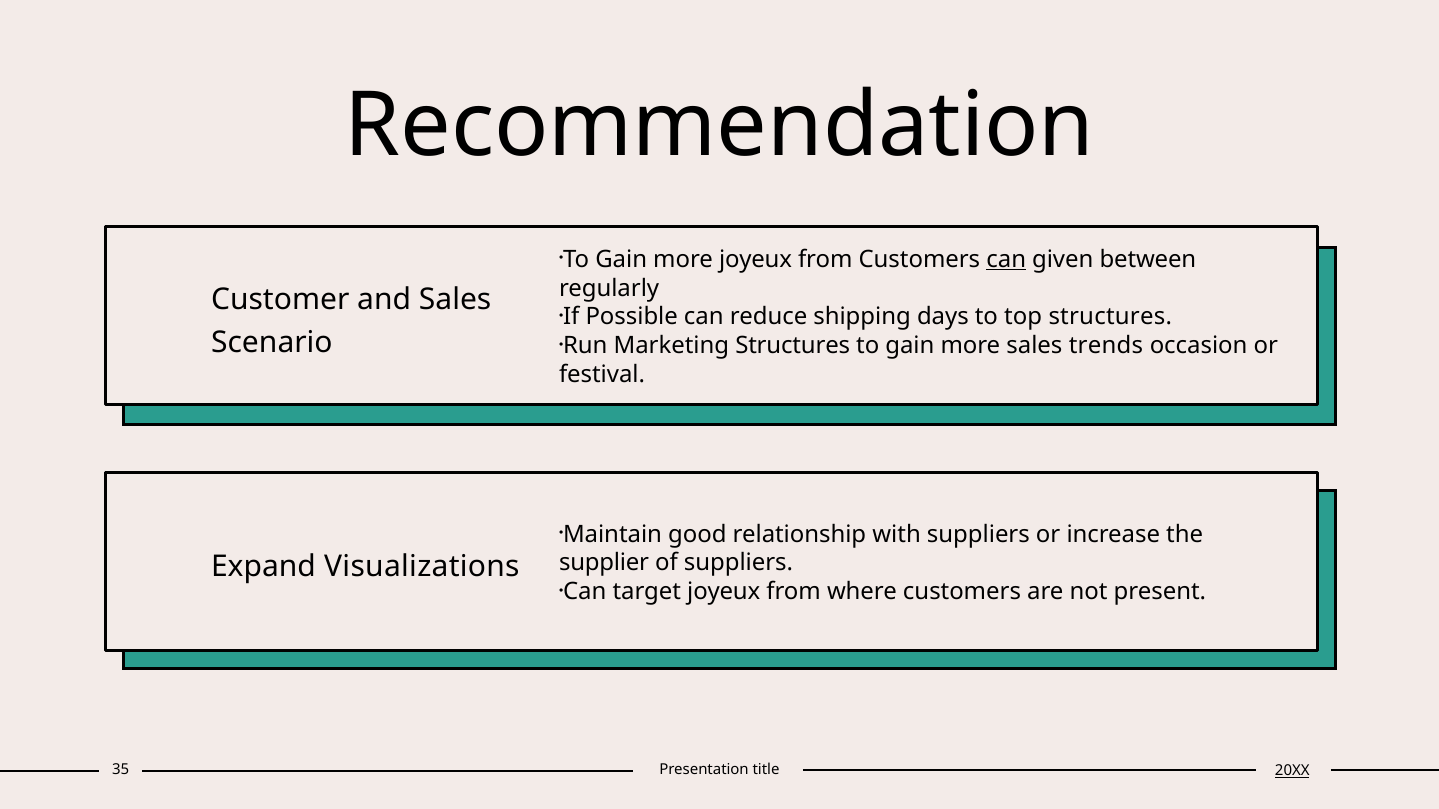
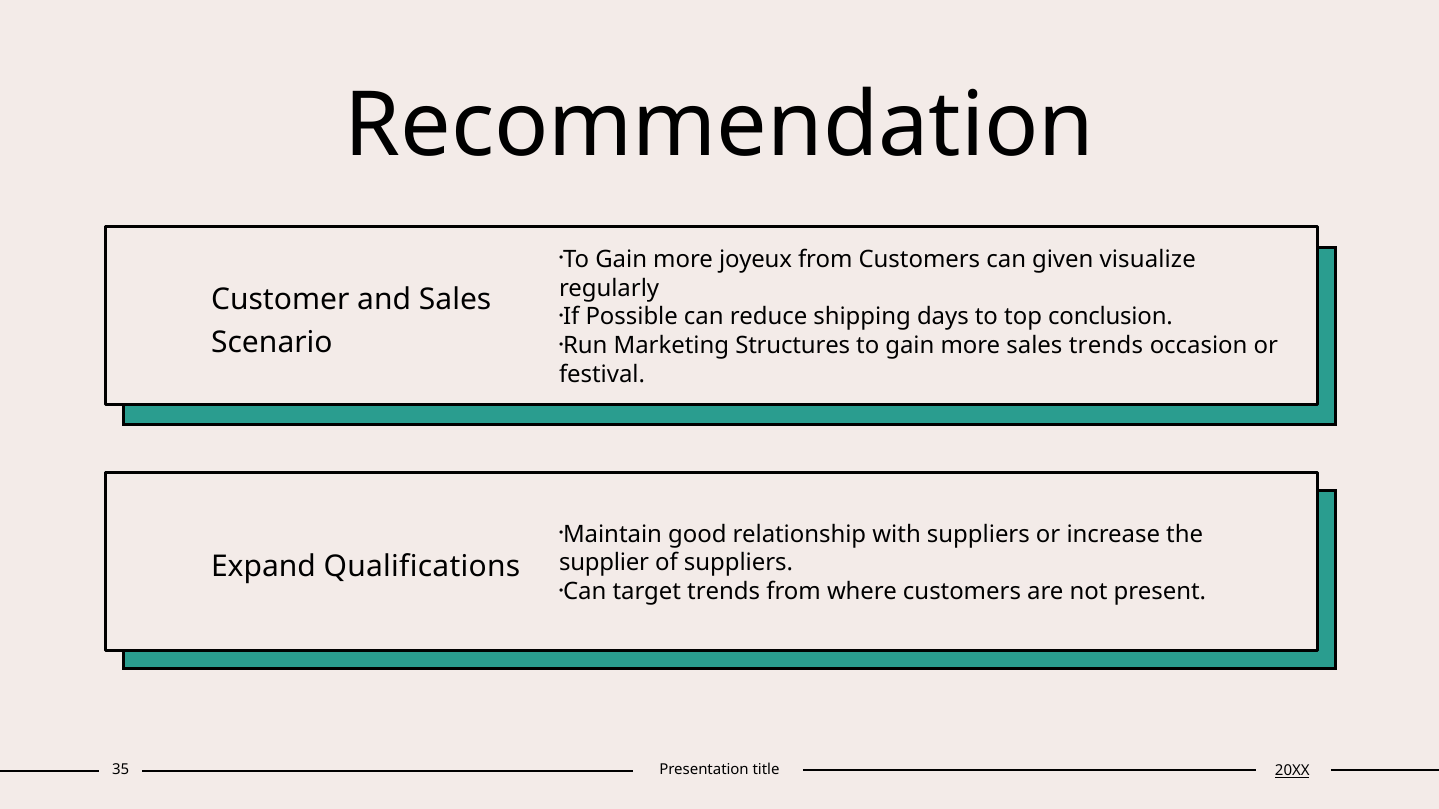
can underline: present -> none (1006, 260)
between: between -> visualize (1148, 260)
top structures: structures -> conclusion (1110, 317)
Visualizations: Visualizations -> Qualifications (422, 567)
target joyeux: joyeux -> trends (724, 592)
